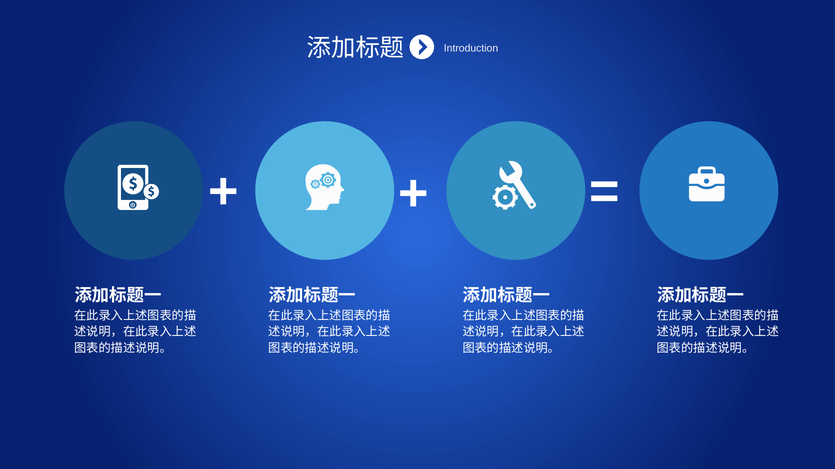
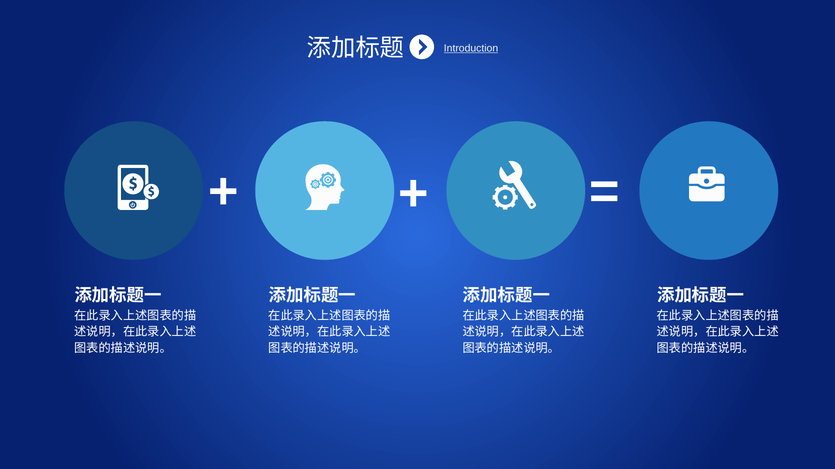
Introduction underline: none -> present (471, 48)
